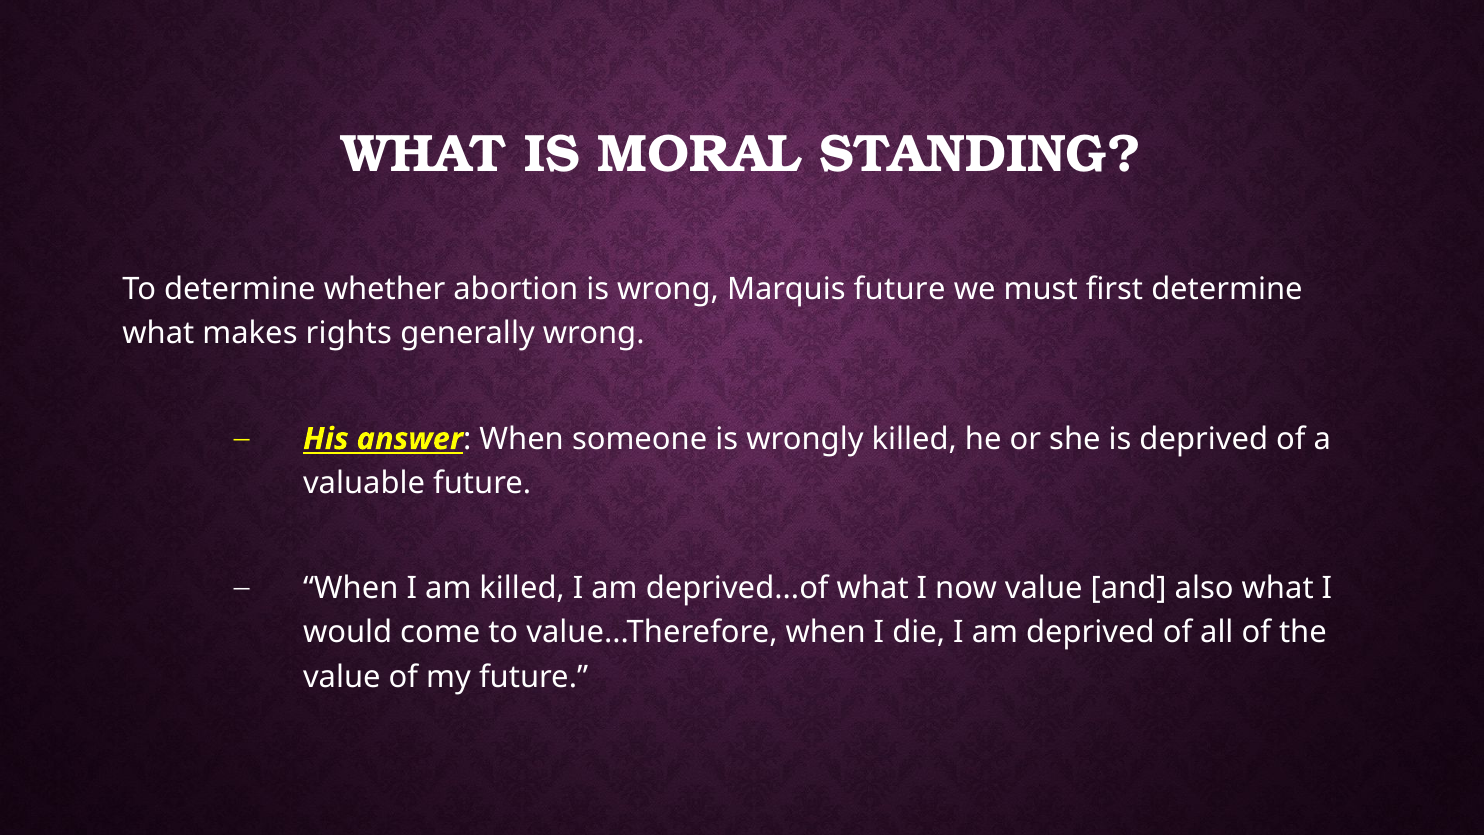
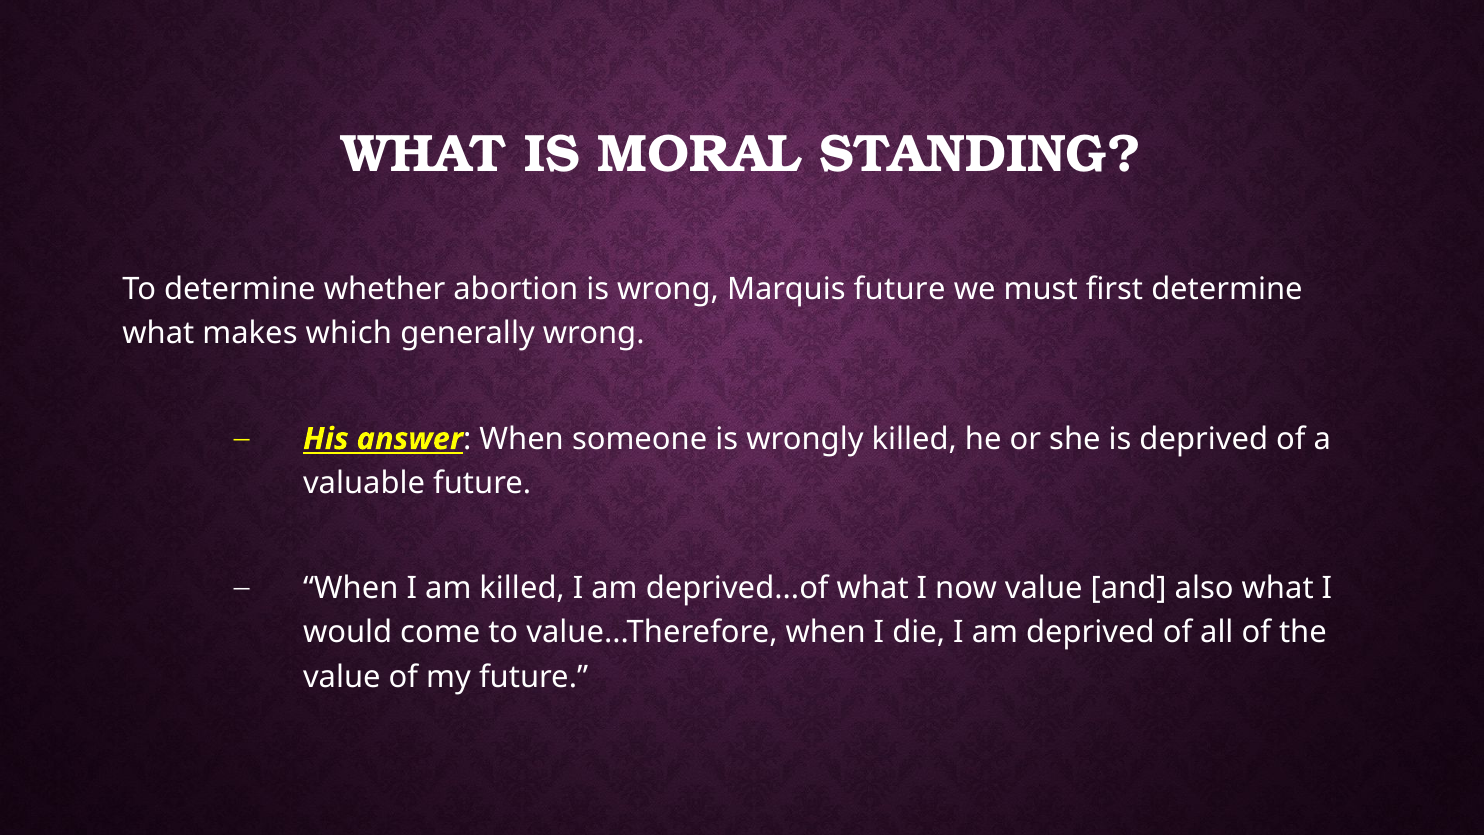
rights: rights -> which (349, 333)
